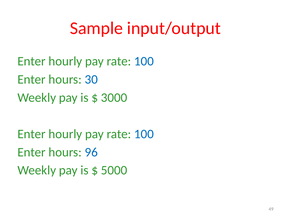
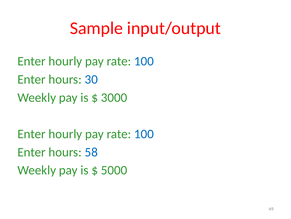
96: 96 -> 58 (91, 152)
